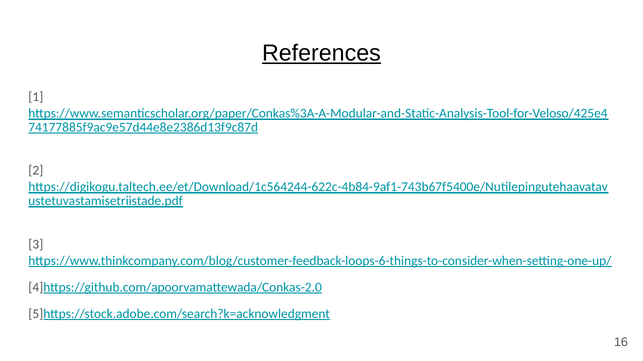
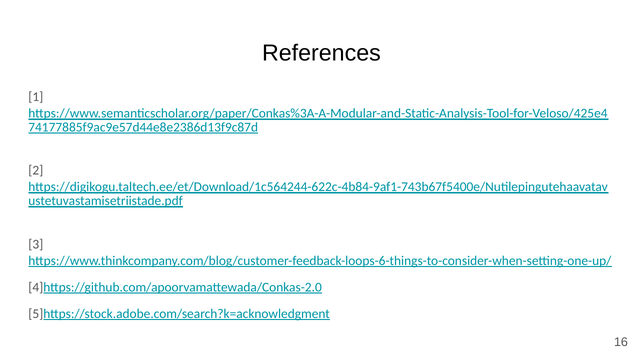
References underline: present -> none (321, 53)
